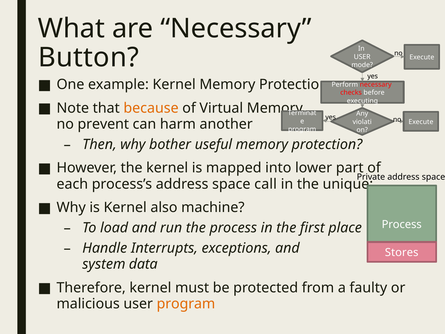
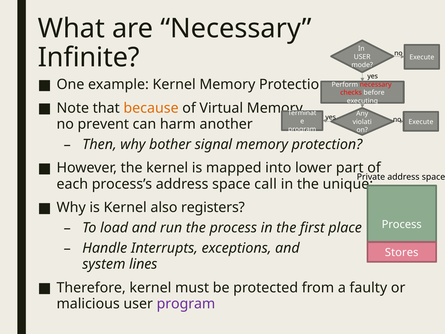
Button: Button -> Infinite (89, 58)
useful: useful -> signal (213, 144)
machine: machine -> registers (213, 207)
data: data -> lines (143, 264)
program colour: orange -> purple (186, 304)
